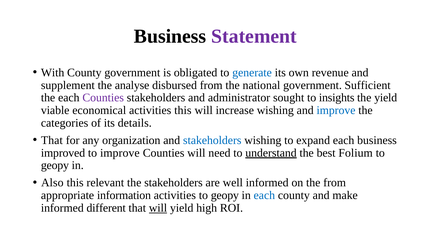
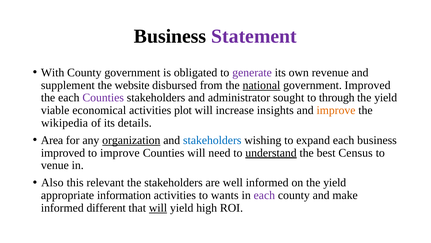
generate colour: blue -> purple (252, 72)
analyse: analyse -> website (132, 85)
national underline: none -> present (261, 85)
government Sufficient: Sufficient -> Improved (368, 85)
insights: insights -> through (337, 98)
activities this: this -> plot (183, 110)
increase wishing: wishing -> insights (275, 110)
improve colour: blue -> orange (336, 110)
categories: categories -> wikipedia (65, 123)
That: That -> Area (52, 140)
organization underline: none -> present (131, 140)
Folium: Folium -> Census (356, 152)
geopy: geopy -> venue (55, 165)
on the from: from -> yield (335, 182)
activities to geopy: geopy -> wants (225, 195)
each colour: blue -> purple (264, 195)
